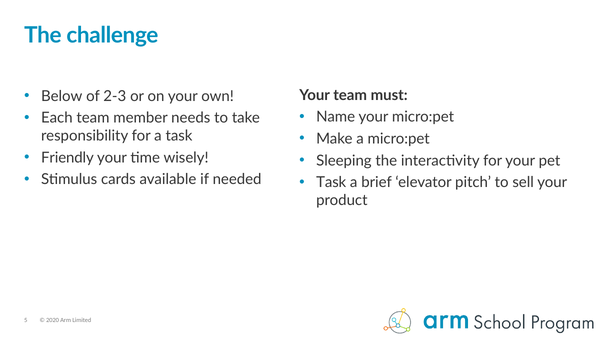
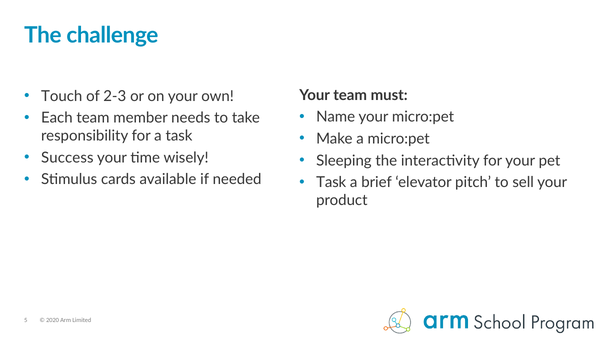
Below: Below -> Touch (62, 96)
Friendly: Friendly -> Success (67, 157)
